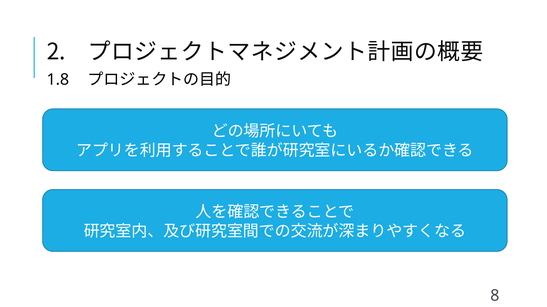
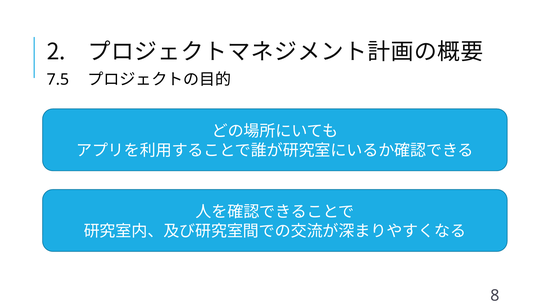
1.8: 1.8 -> 7.5 (58, 80)
